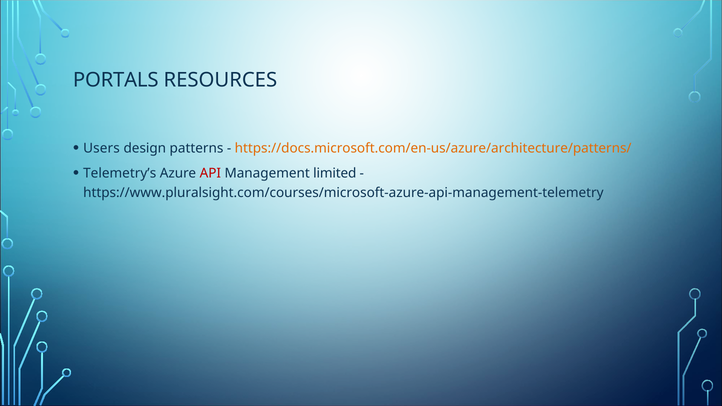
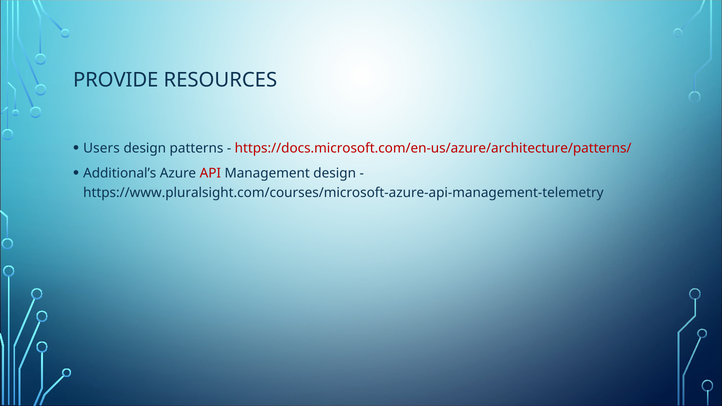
PORTALS: PORTALS -> PROVIDE (116, 80)
https://docs.microsoft.com/en-us/azure/architecture/patterns/ colour: orange -> red (433, 148)
Telemetry’s: Telemetry’s -> Additional’s (120, 173)
Management limited: limited -> design (335, 173)
